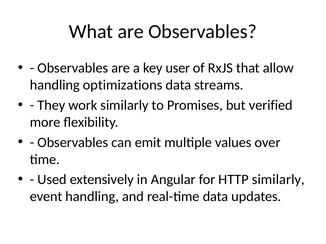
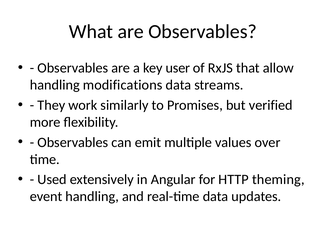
optimizations: optimizations -> modifications (123, 85)
HTTP similarly: similarly -> theming (278, 180)
